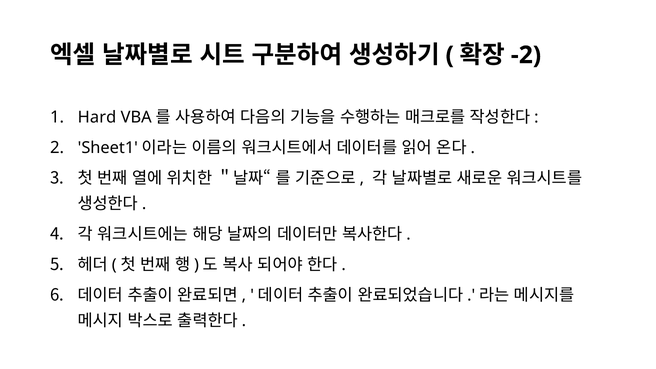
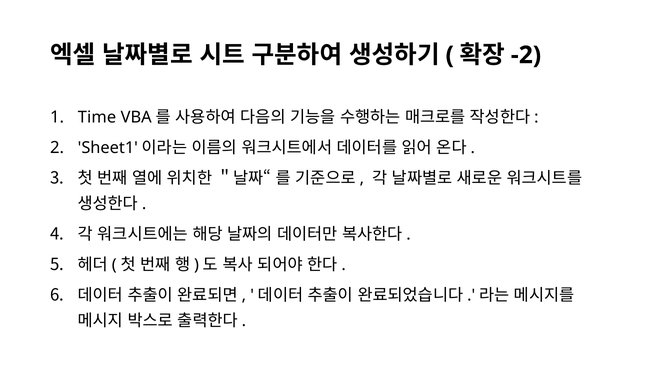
Hard: Hard -> Time (97, 117)
